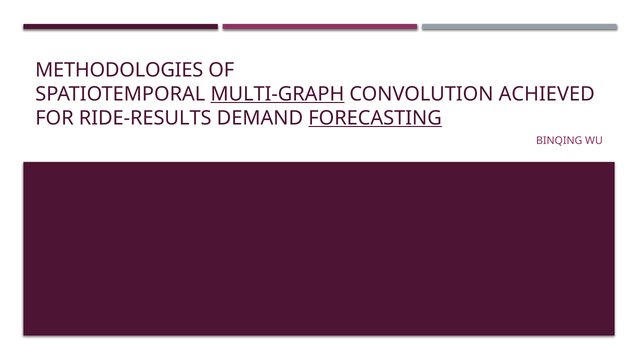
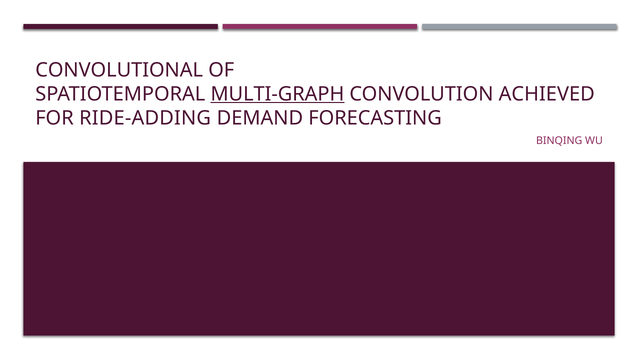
METHODOLOGIES: METHODOLOGIES -> CONVOLUTIONAL (119, 70)
RIDE-RESULTS: RIDE-RESULTS -> RIDE-ADDING (145, 118)
FORECASTING underline: present -> none (375, 118)
